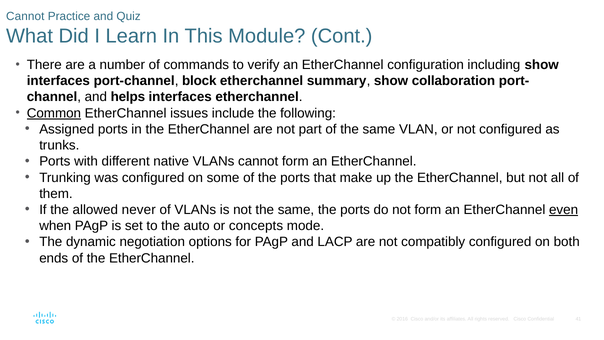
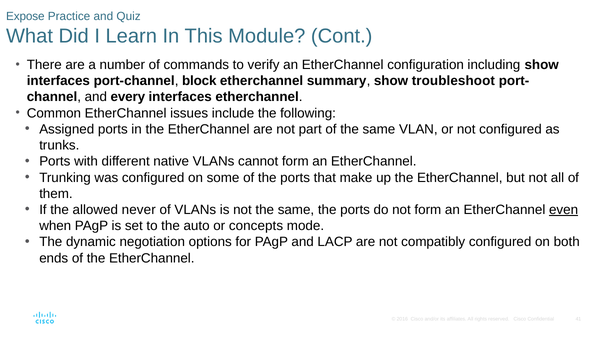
Cannot: Cannot -> Expose (25, 16)
collaboration: collaboration -> troubleshoot (453, 81)
helps: helps -> every (128, 97)
Common underline: present -> none (54, 113)
